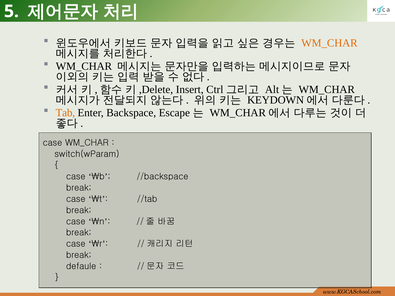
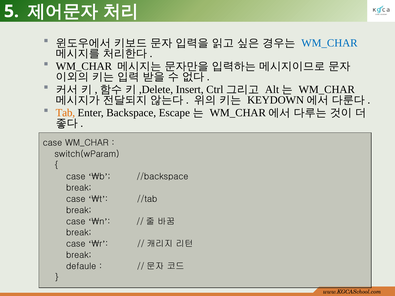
WM_CHAR colour: orange -> blue (329, 43)
